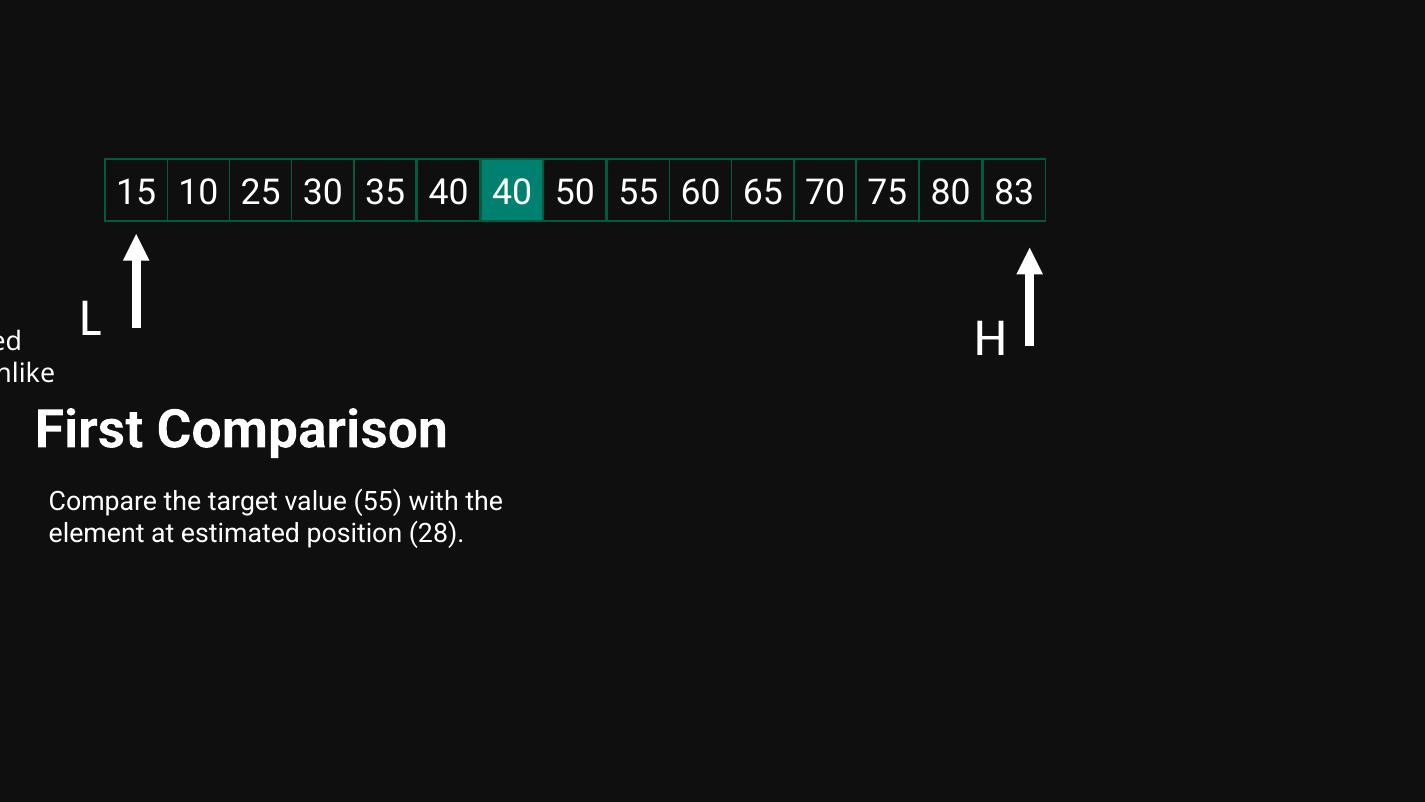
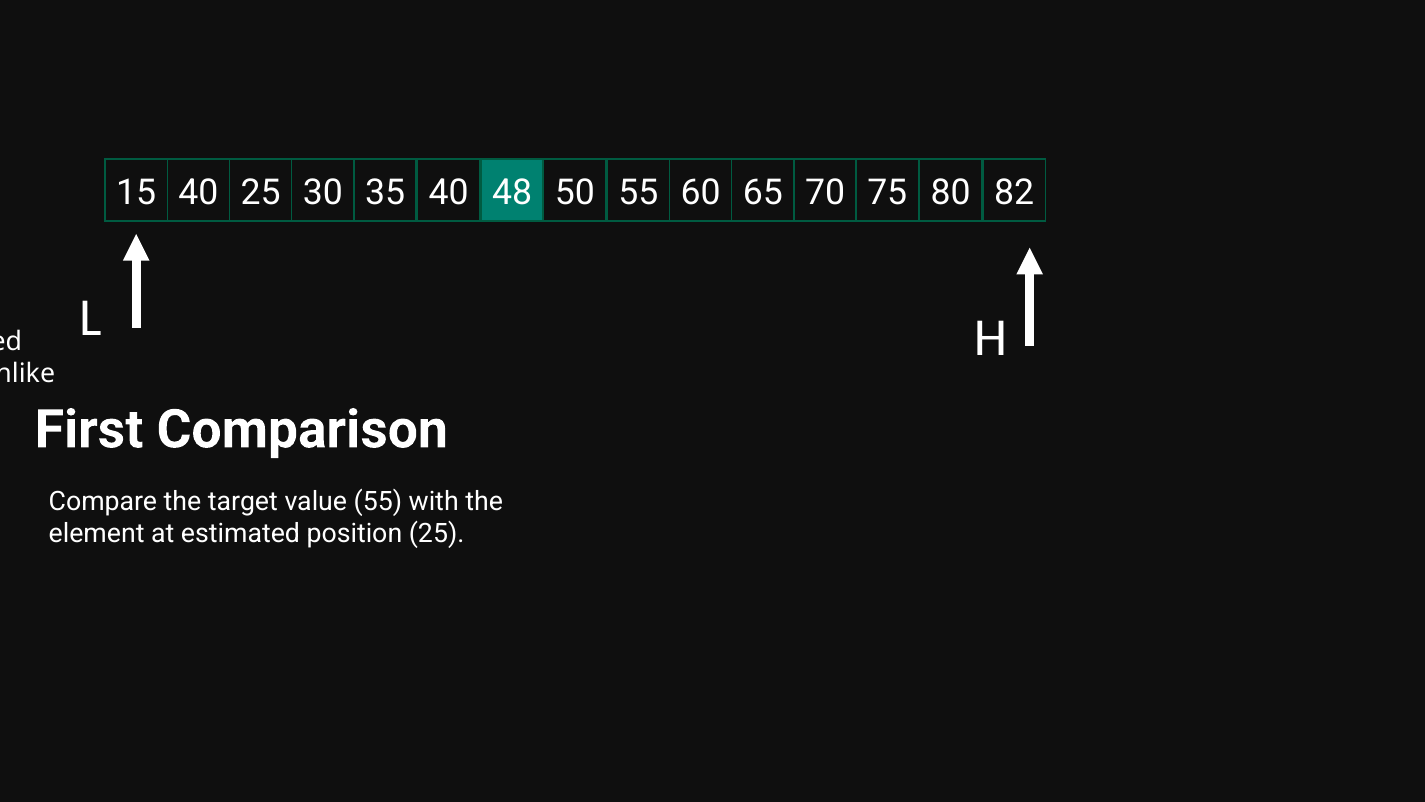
15 10: 10 -> 40 (198, 193)
40 40: 40 -> 48 (512, 192)
83: 83 -> 82 (1014, 192)
position 28: 28 -> 25 (437, 533)
